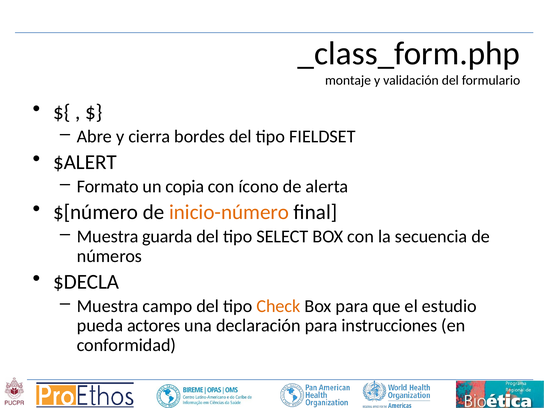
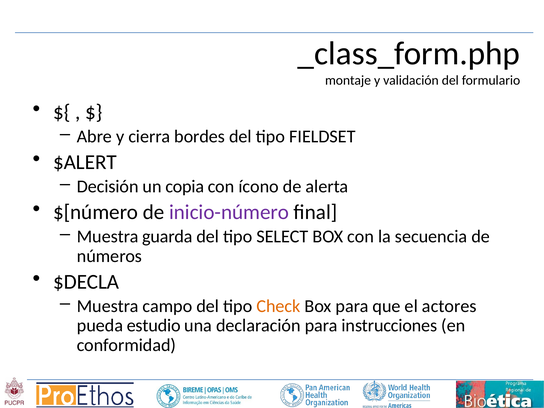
Formato: Formato -> Decisión (108, 186)
inicio-número colour: orange -> purple (229, 212)
estudio: estudio -> actores (449, 306)
actores: actores -> estudio (154, 326)
